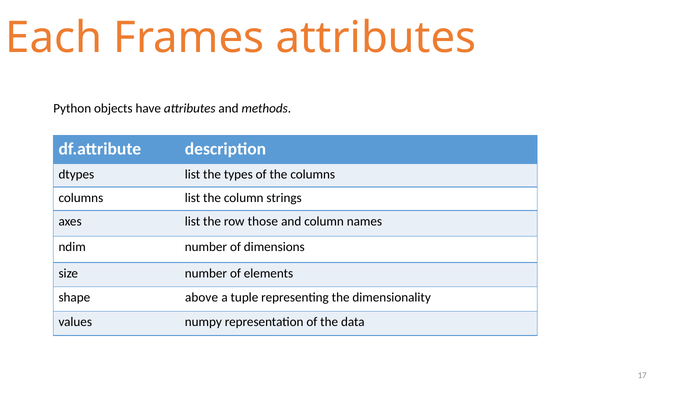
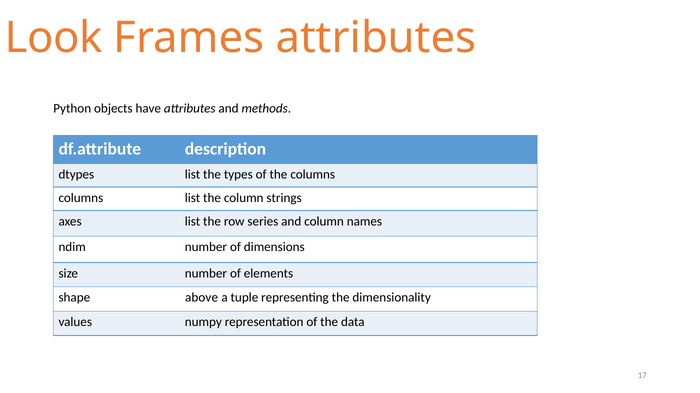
Each: Each -> Look (54, 38)
those: those -> series (263, 222)
